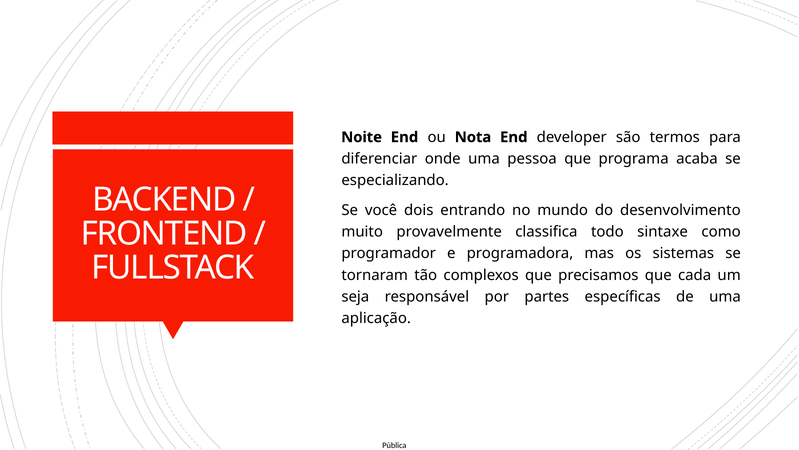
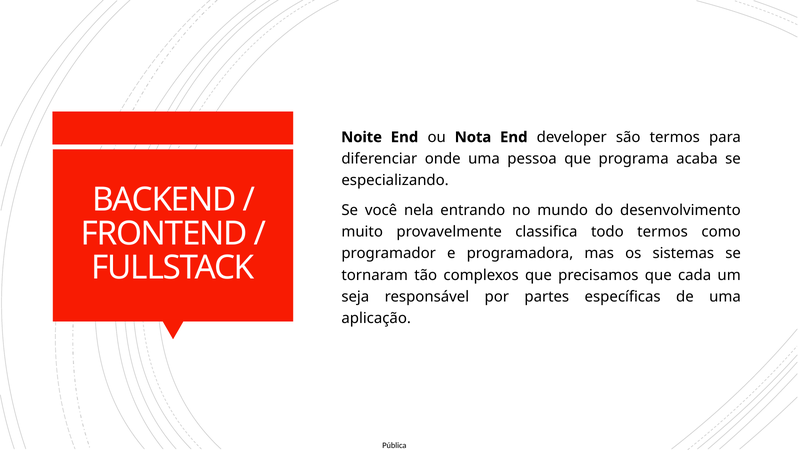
dois: dois -> nela (419, 210)
todo sintaxe: sintaxe -> termos (663, 232)
